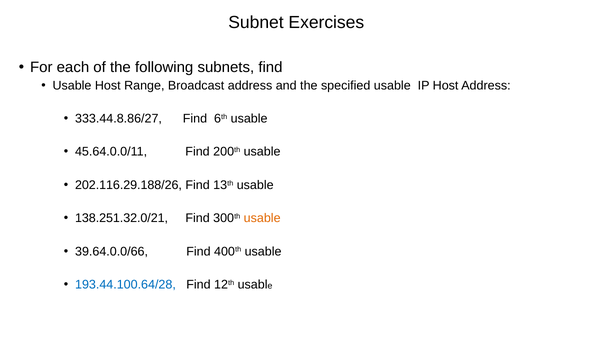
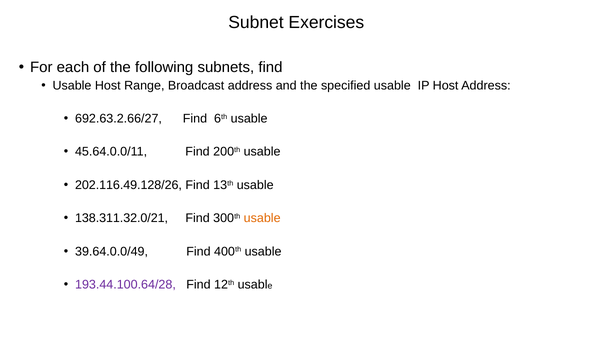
333.44.8.86/27: 333.44.8.86/27 -> 692.63.2.66/27 (119, 119)
202.116.29.188/26: 202.116.29.188/26 -> 202.116.49.128/26 (128, 185)
138.251.32.0/21: 138.251.32.0/21 -> 138.311.32.0/21 (122, 219)
39.64.0.0/66: 39.64.0.0/66 -> 39.64.0.0/49 (112, 252)
193.44.100.64/28 colour: blue -> purple (125, 285)
